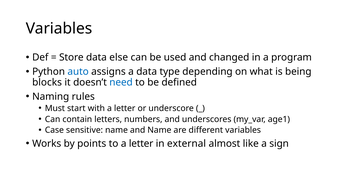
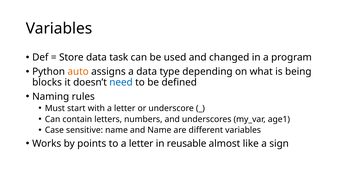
else: else -> task (119, 57)
auto colour: blue -> orange (78, 72)
external: external -> reusable (187, 143)
